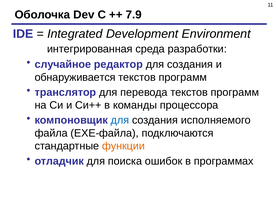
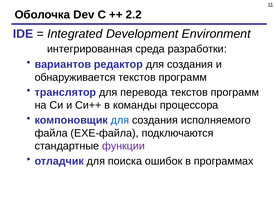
7.9: 7.9 -> 2.2 (134, 15)
случайное: случайное -> вариантов (63, 64)
функции colour: orange -> purple (123, 146)
